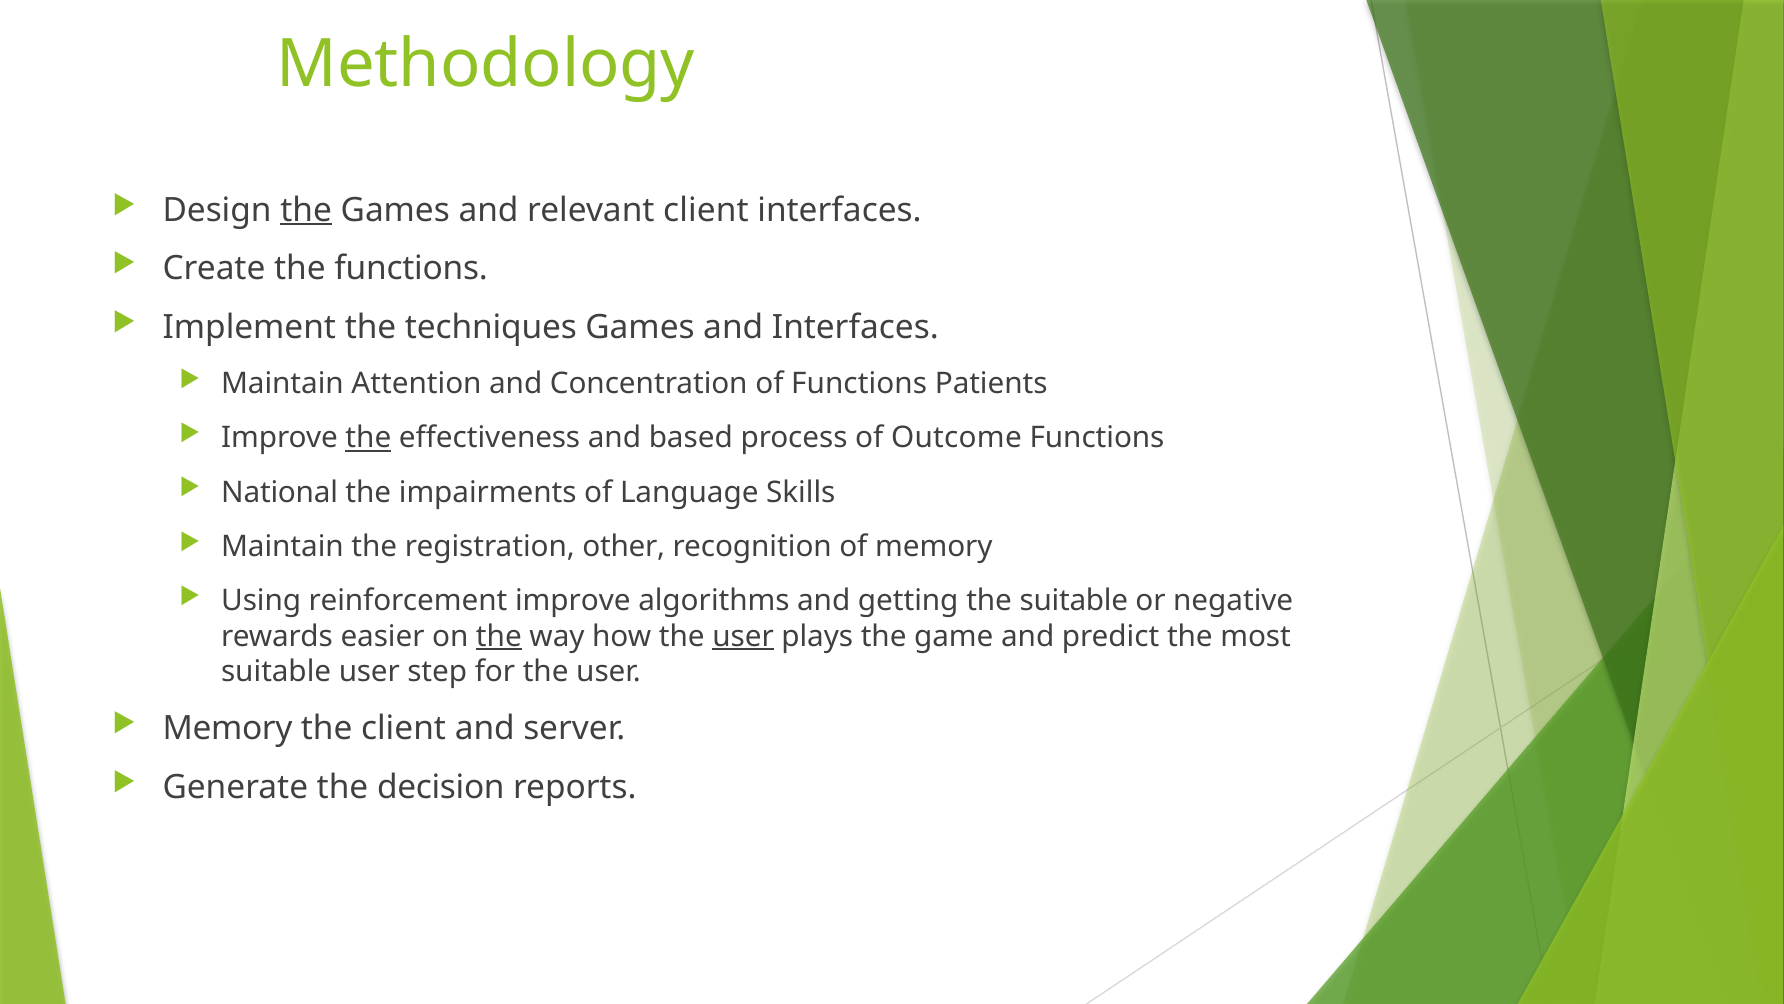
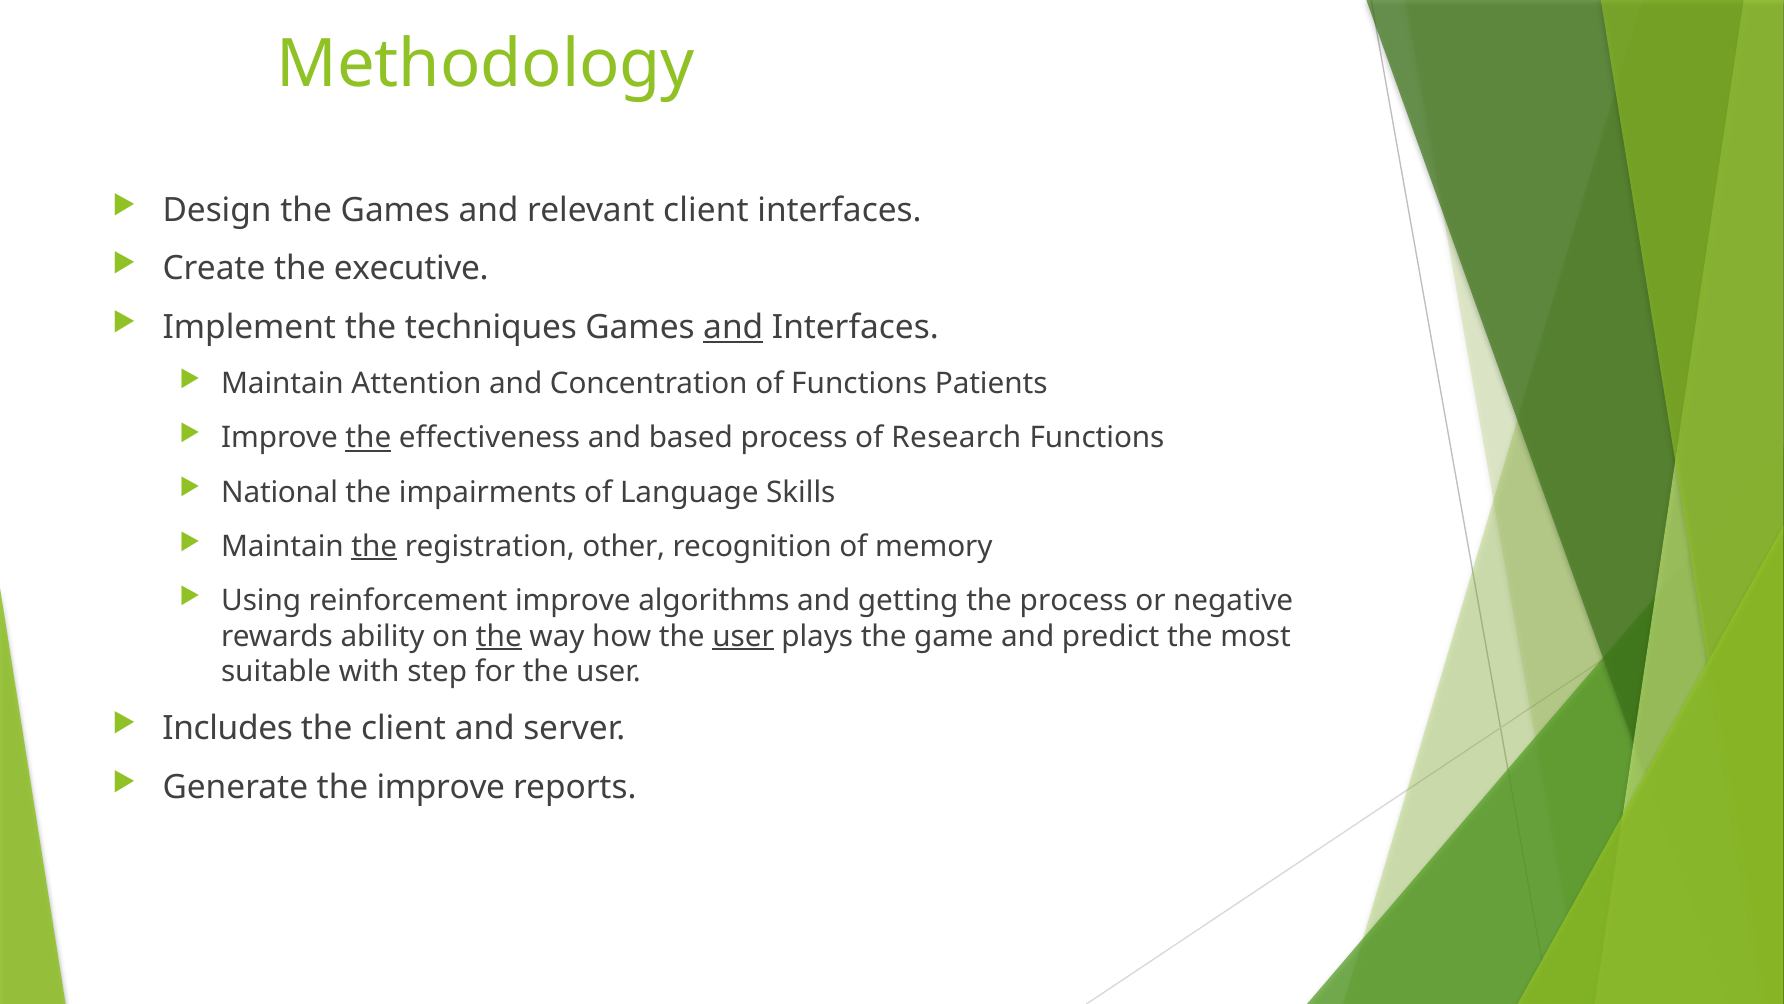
the underline: present -> none (306, 210)
the functions: functions -> executive (411, 269)
and underline: none -> present (733, 327)
Outcome: Outcome -> Research (956, 438)
the underline: none -> present (374, 546)
the suitable: suitable -> process (1074, 600)
easier: easier -> ability (382, 636)
suitable user: user -> with (369, 672)
Memory: Memory -> Includes (228, 728)
the decision: decision -> improve (441, 787)
